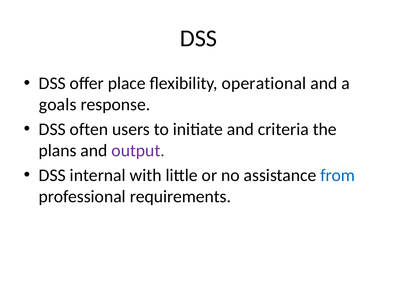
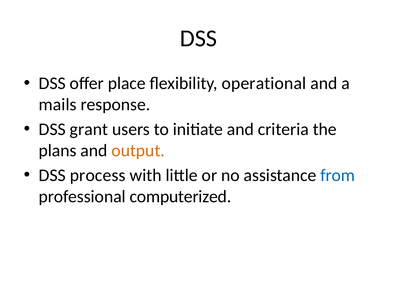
goals: goals -> mails (58, 104)
often: often -> grant (89, 129)
output colour: purple -> orange (138, 150)
internal: internal -> process (98, 175)
requirements: requirements -> computerized (180, 196)
